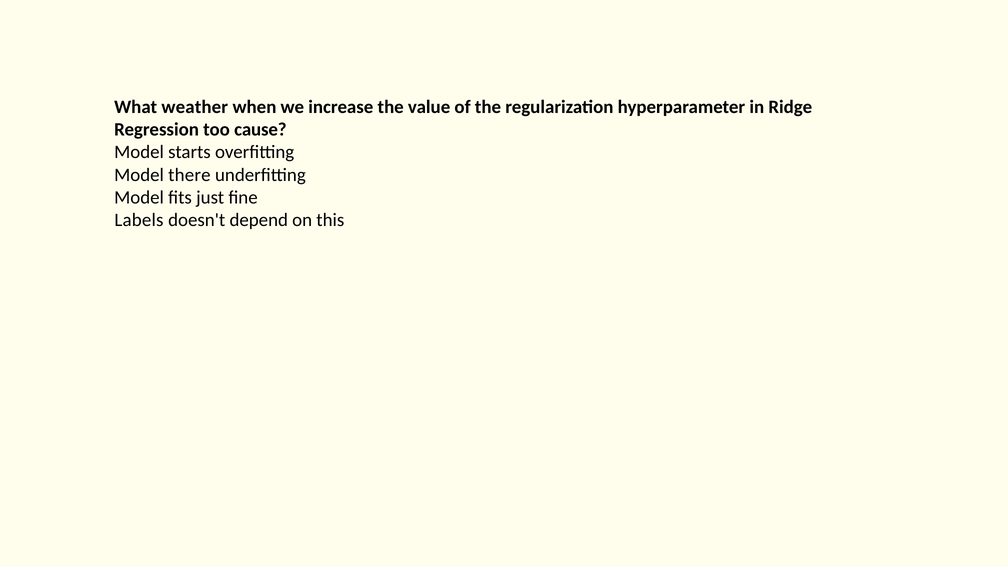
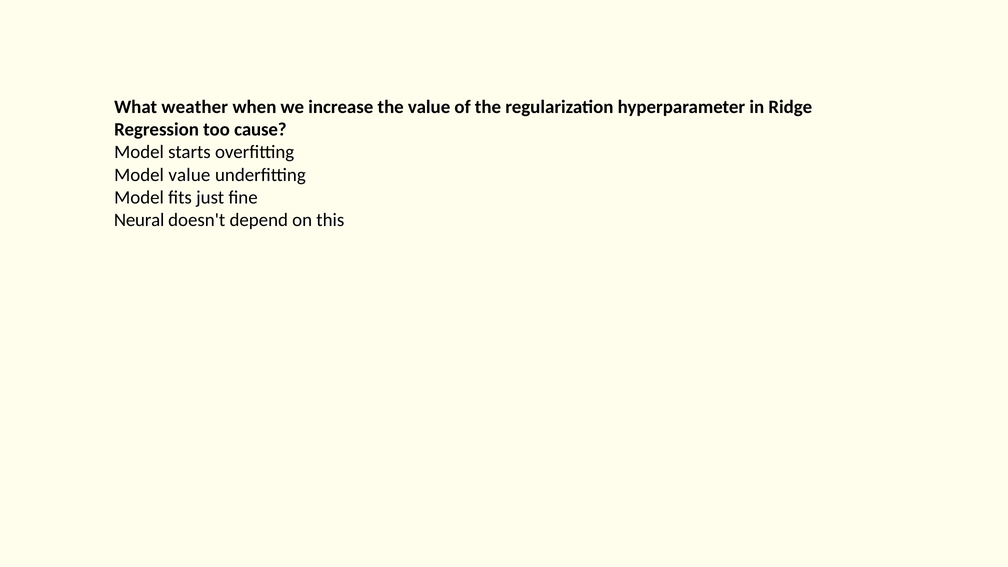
Model there: there -> value (189, 175)
Labels: Labels -> Neural (139, 220)
